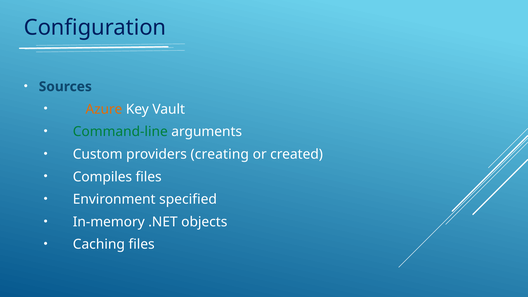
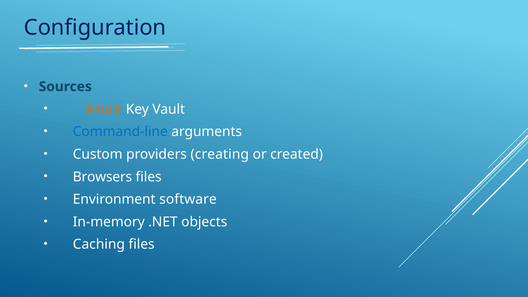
Command-line colour: green -> blue (120, 132)
Compiles: Compiles -> Browsers (102, 177)
specified: specified -> software (188, 199)
